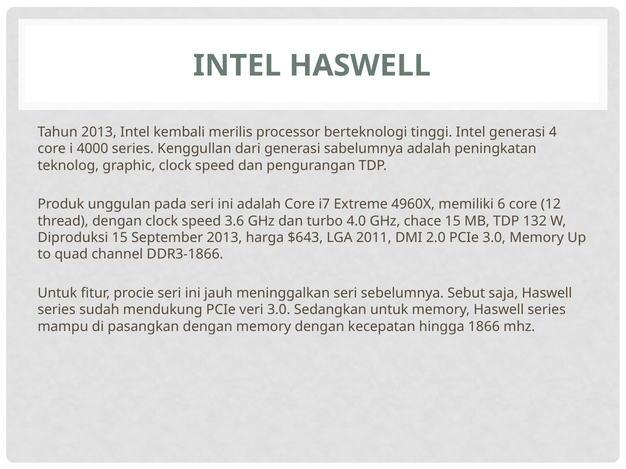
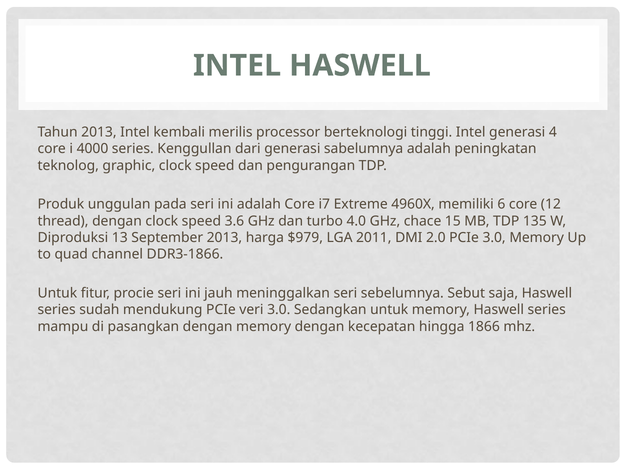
132: 132 -> 135 (535, 221)
Diproduksi 15: 15 -> 13 (120, 238)
$643: $643 -> $979 (305, 238)
